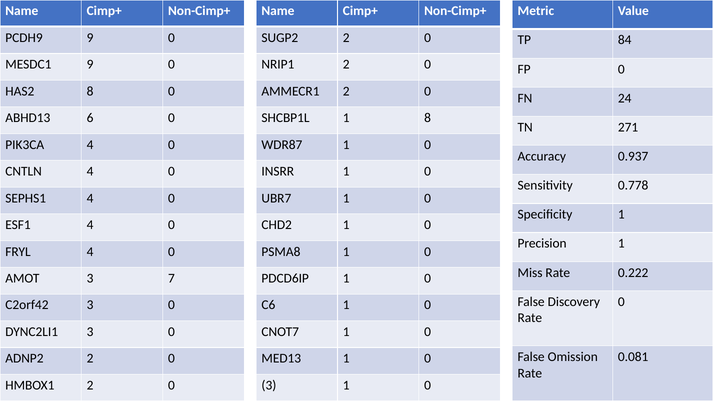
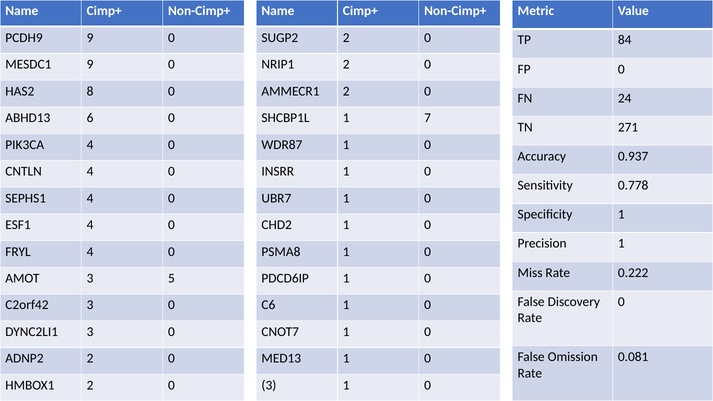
1 8: 8 -> 7 (428, 118)
7: 7 -> 5 (171, 278)
